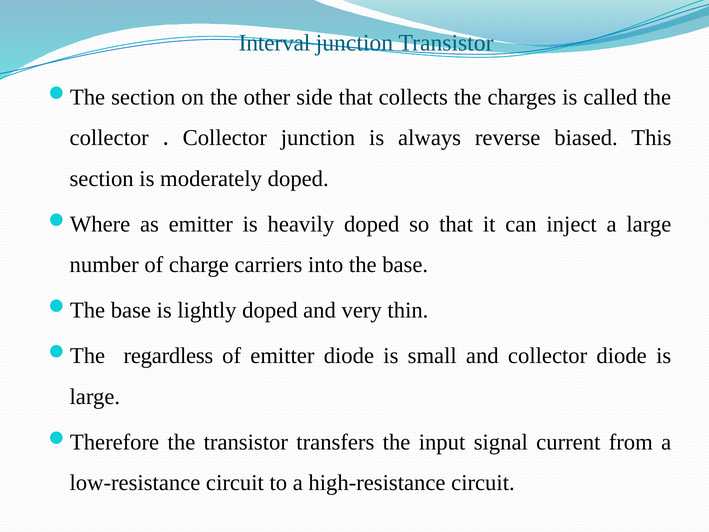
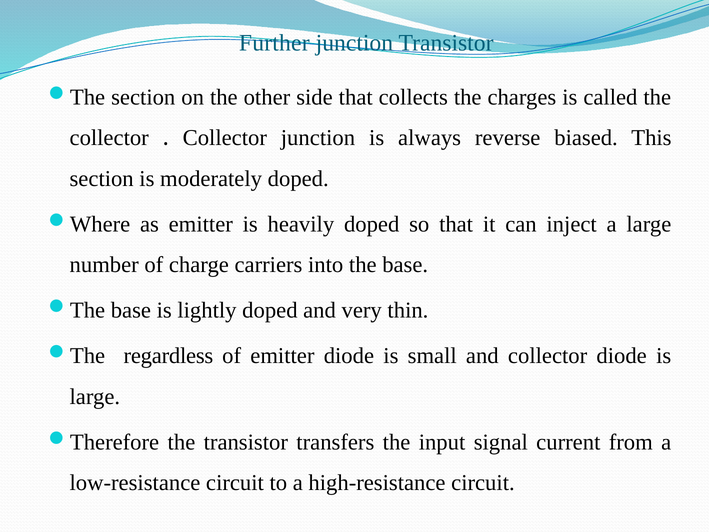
Interval: Interval -> Further (274, 43)
